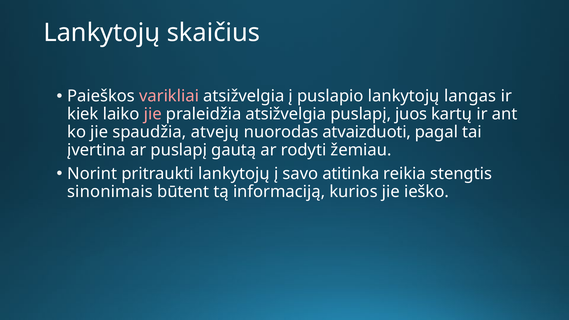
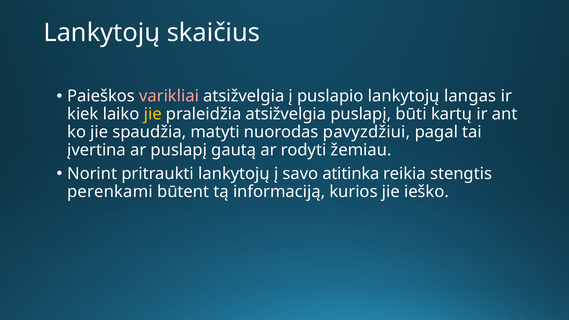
jie colour: pink -> yellow (153, 114)
juos: juos -> būti (411, 114)
atvejų: atvejų -> matyti (215, 132)
atvaizduoti: atvaizduoti -> pavyzdžiui (367, 132)
sinonimais: sinonimais -> perenkami (110, 192)
